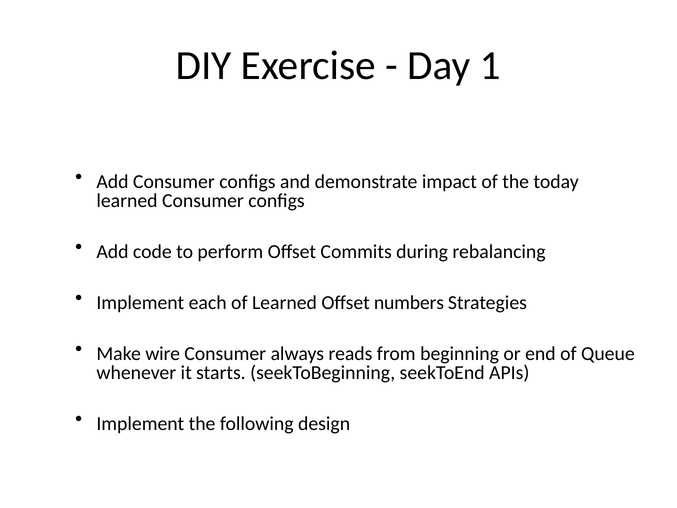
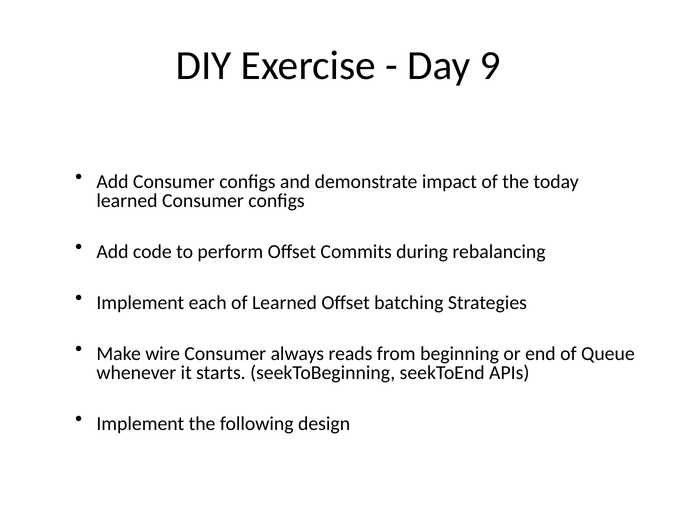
1: 1 -> 9 (490, 66)
numbers: numbers -> batching (409, 303)
